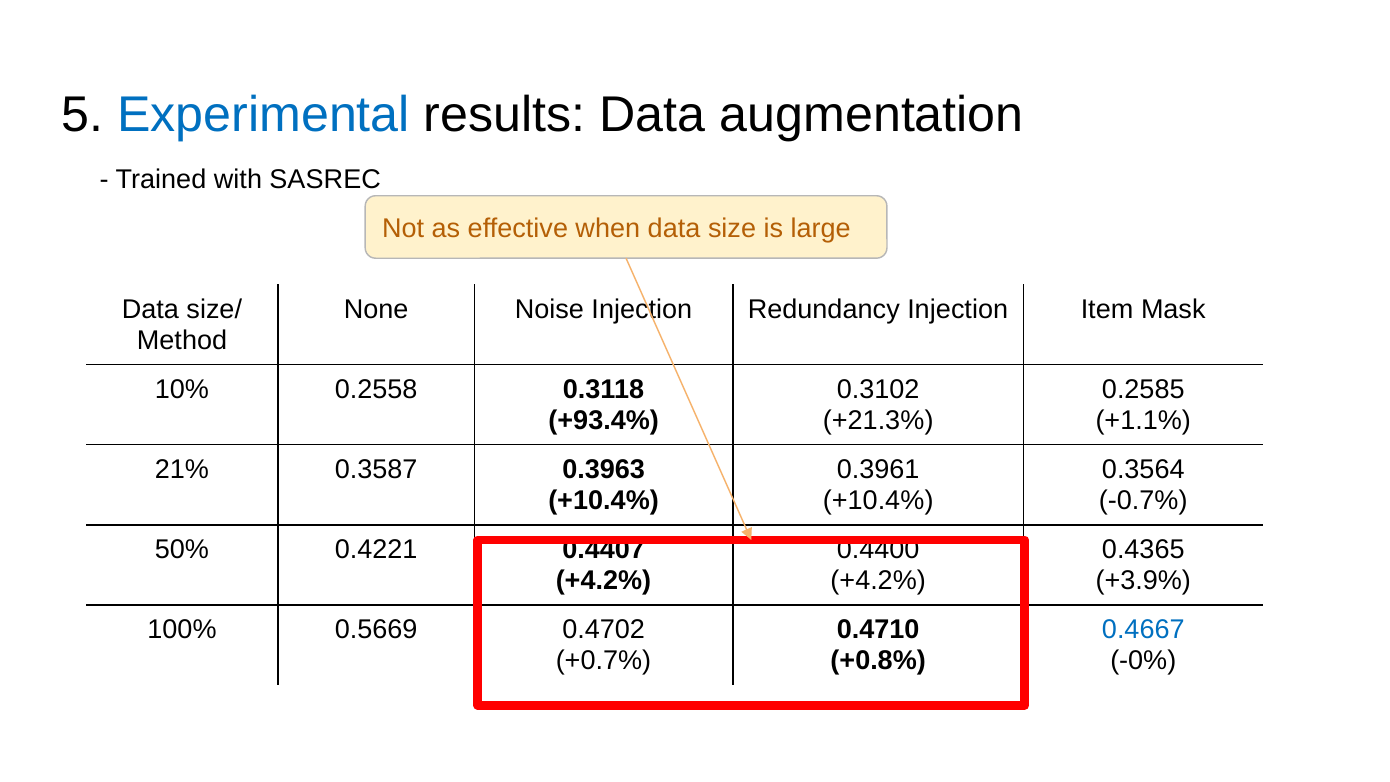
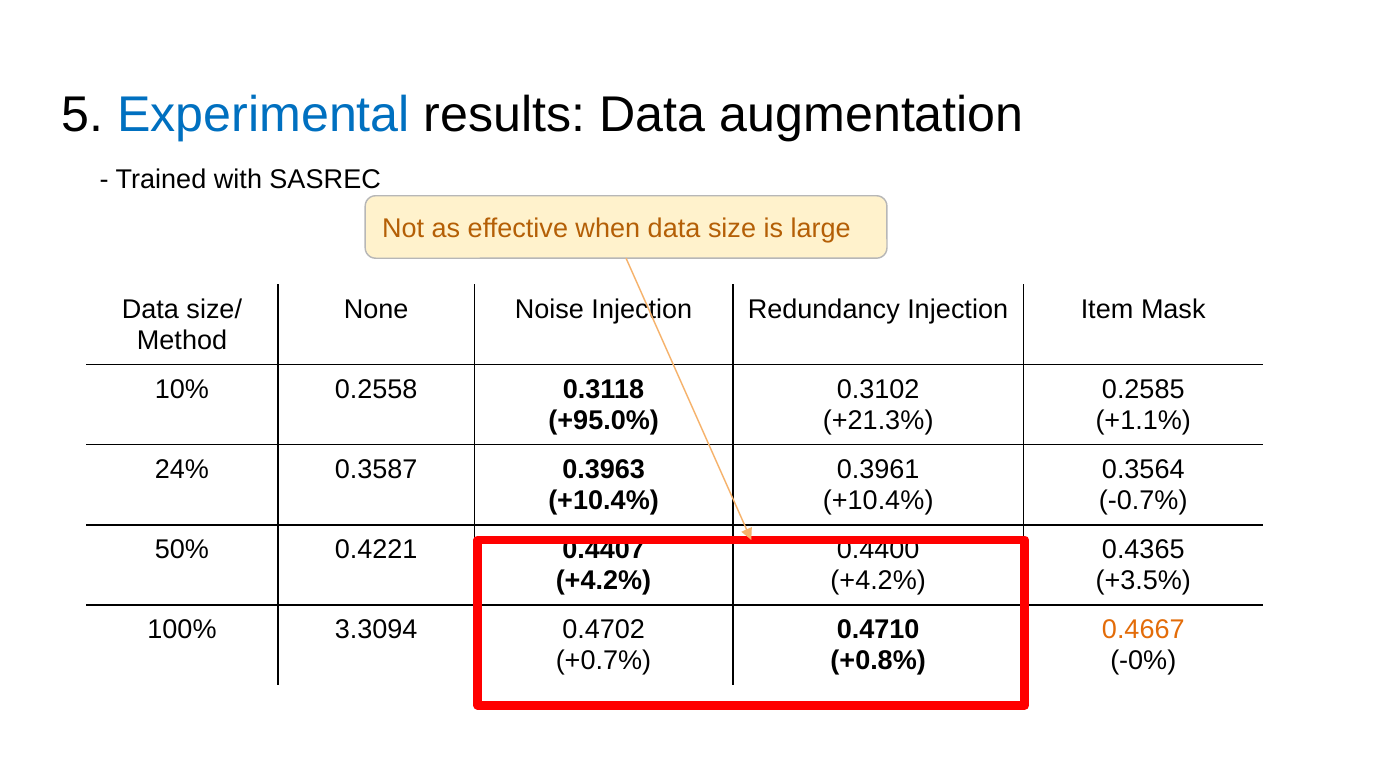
+93.4%: +93.4% -> +95.0% (604, 420)
21%: 21% -> 24% (182, 470)
+3.9%: +3.9% -> +3.5% (1143, 580)
0.5669: 0.5669 -> 3.3094 (376, 630)
0.4667 colour: blue -> orange (1143, 630)
